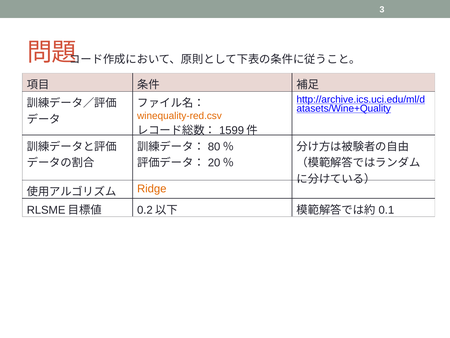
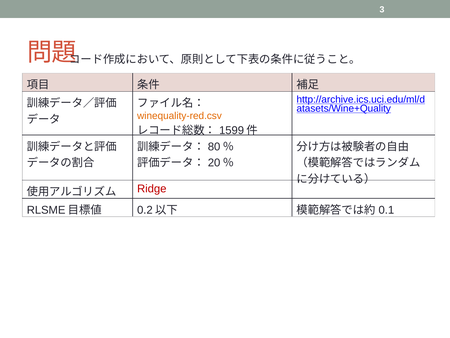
Ridge colour: orange -> red (152, 189)
